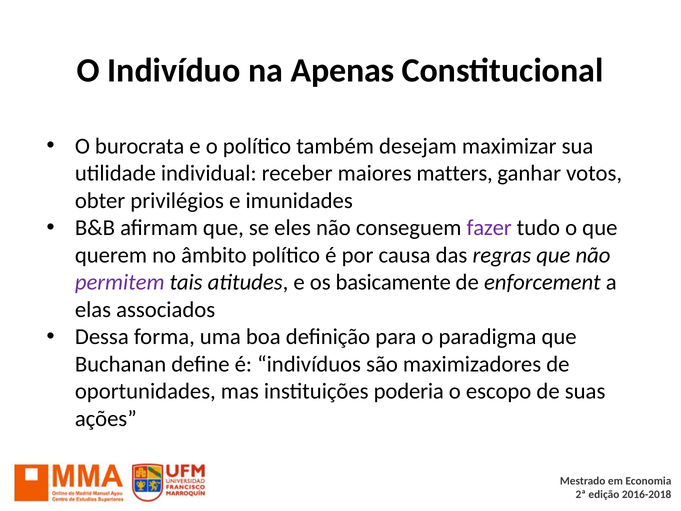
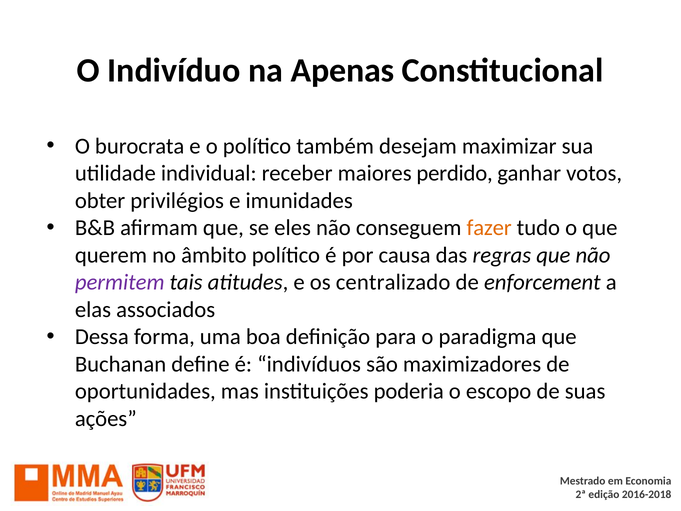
matters: matters -> perdido (455, 173)
fazer colour: purple -> orange (489, 228)
basicamente: basicamente -> centralizado (393, 282)
